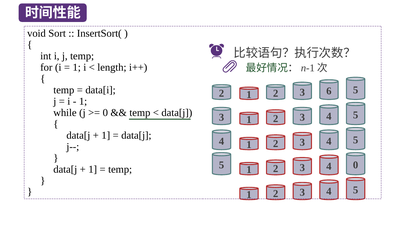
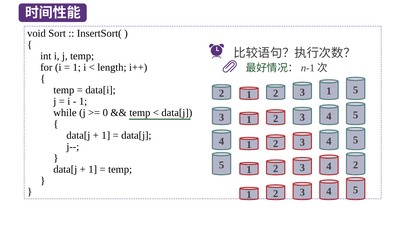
2 3 6: 6 -> 1 (329, 91)
4 0: 0 -> 2 (356, 166)
